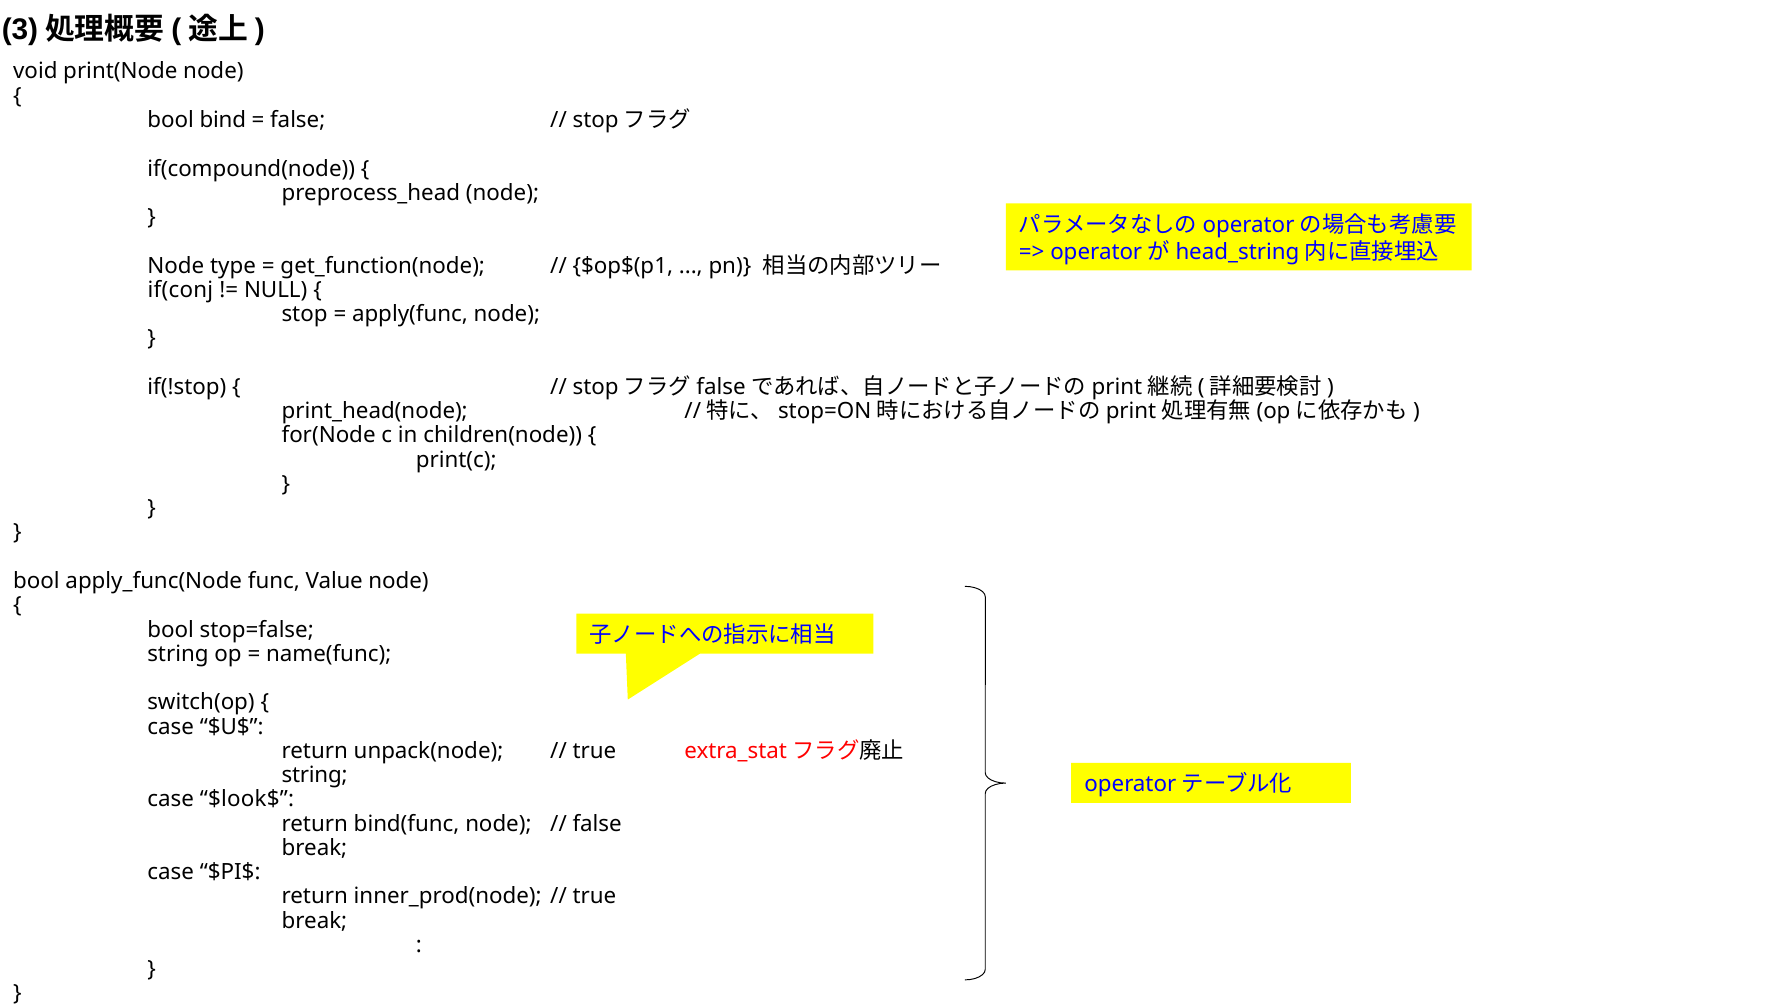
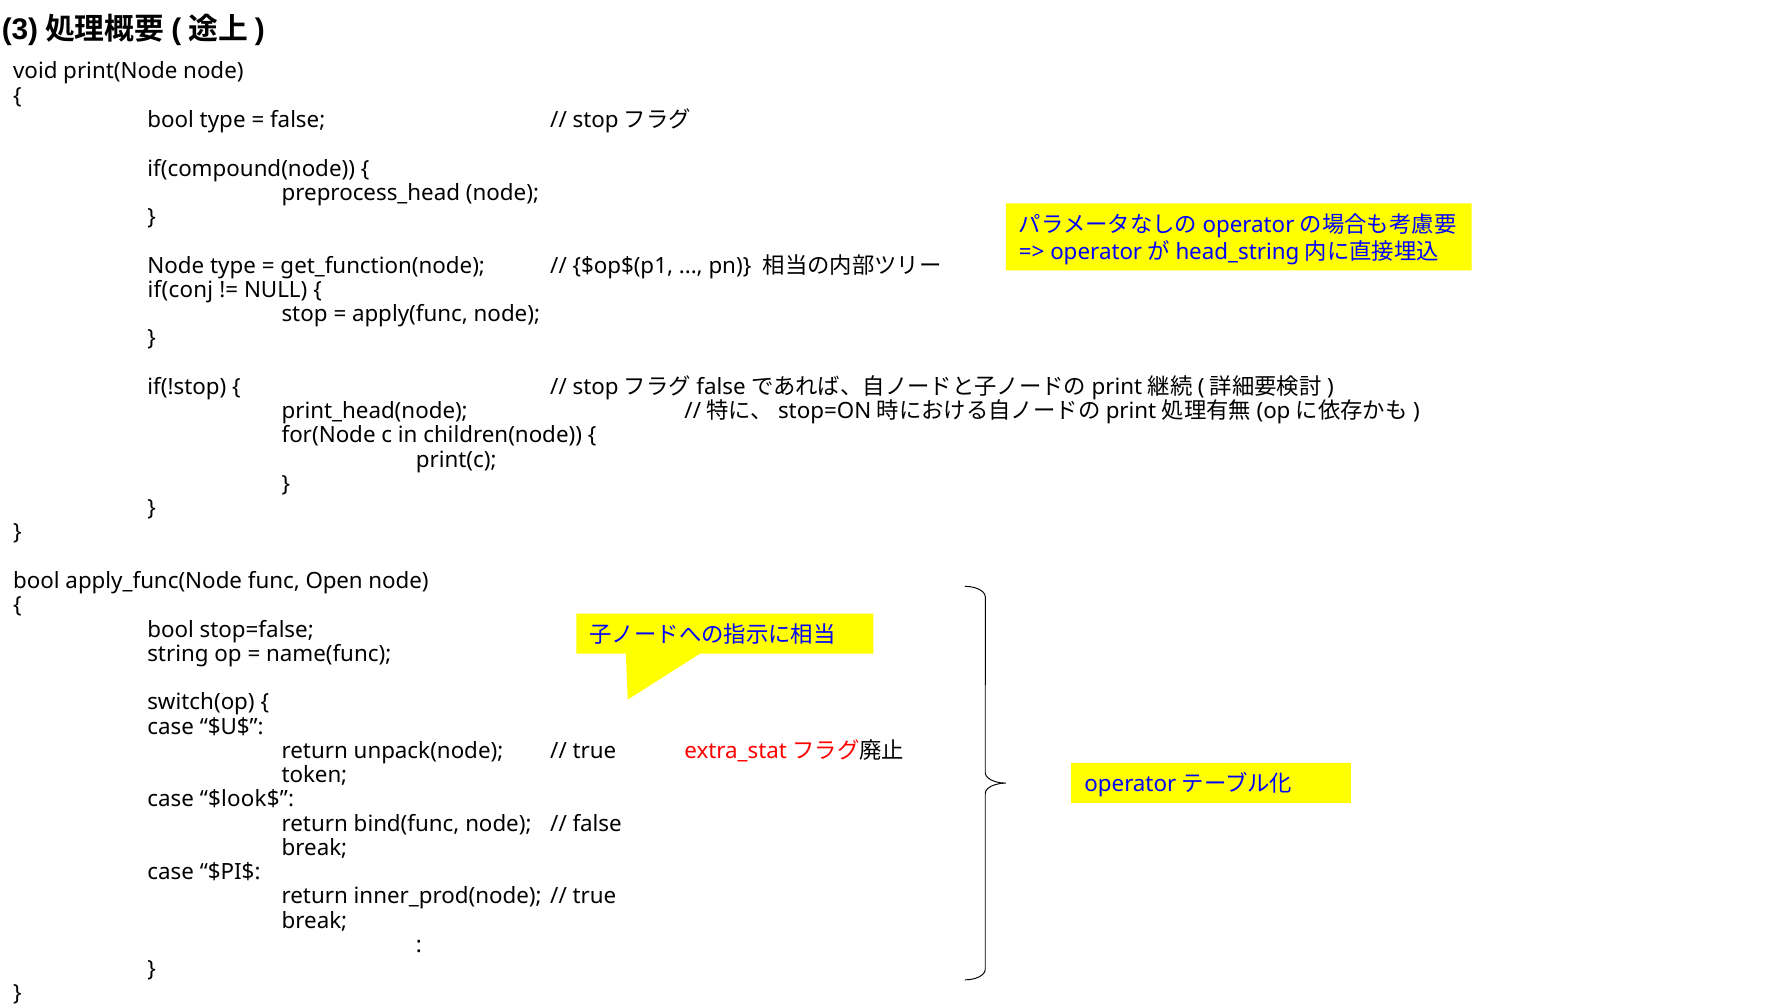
bool bind: bind -> type (223, 120)
Value: Value -> Open (334, 581)
string: string -> token (314, 775)
